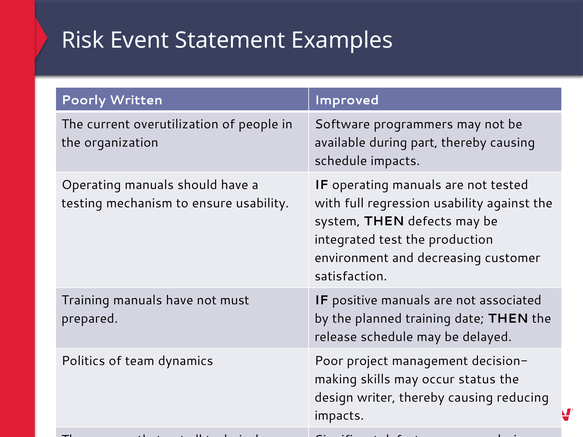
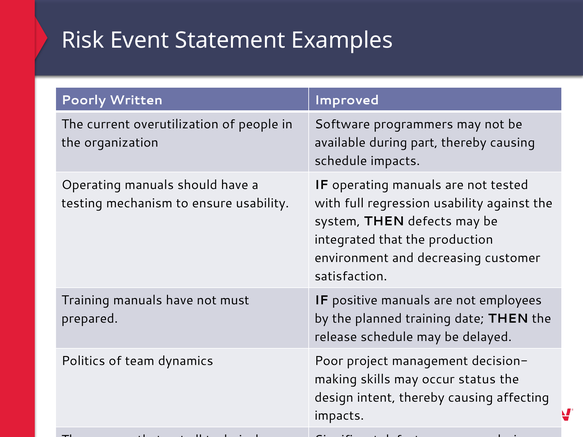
integrated test: test -> that (391, 240)
associated: associated -> employees (510, 300)
writer: writer -> intent (376, 398)
reducing: reducing -> affecting (523, 398)
